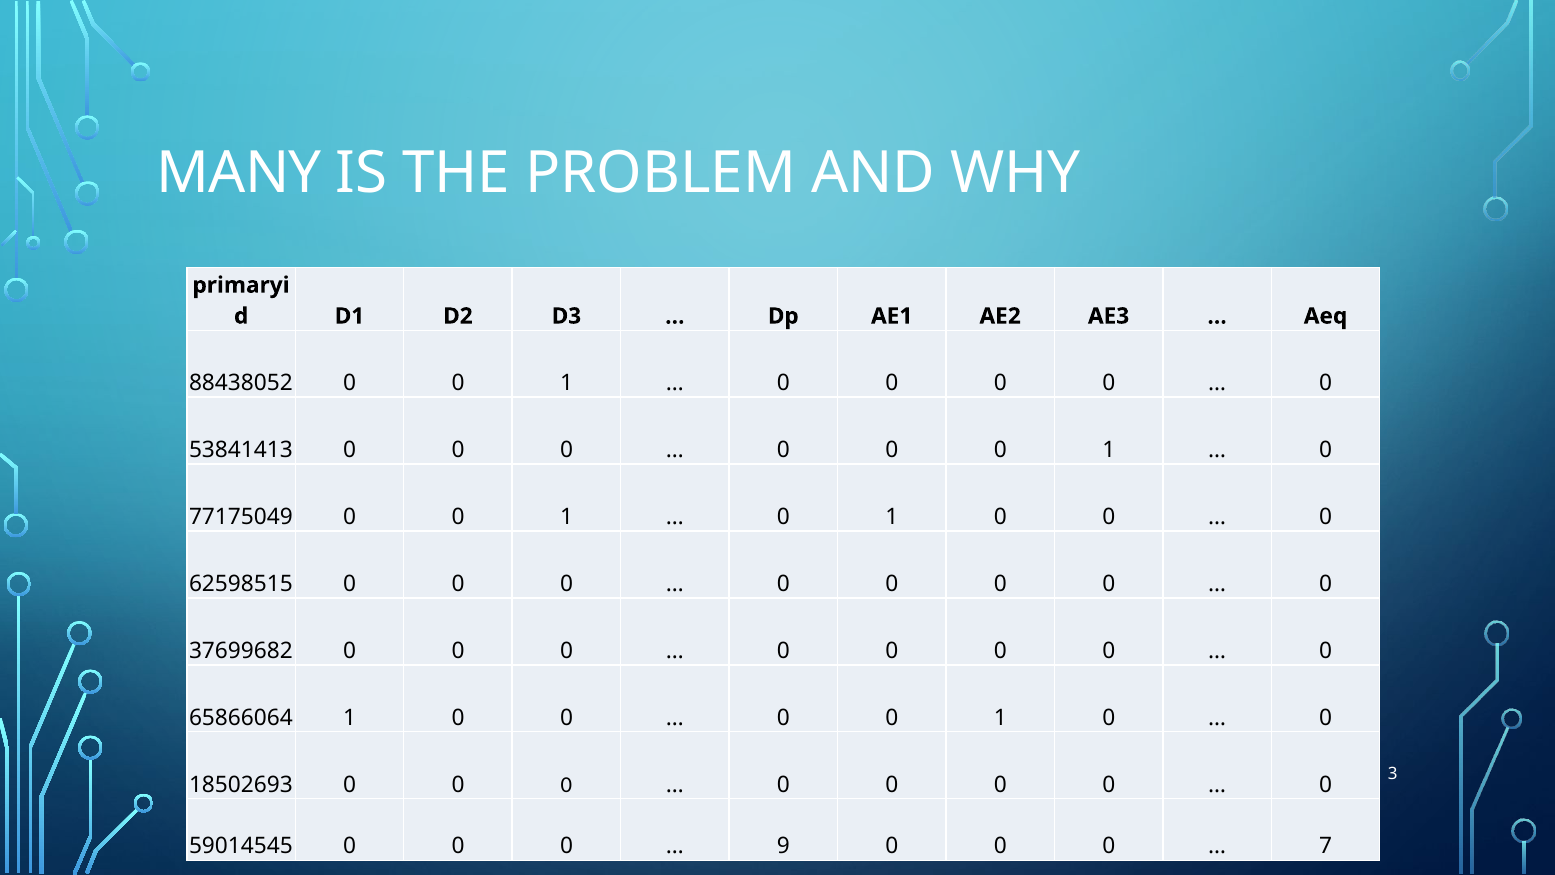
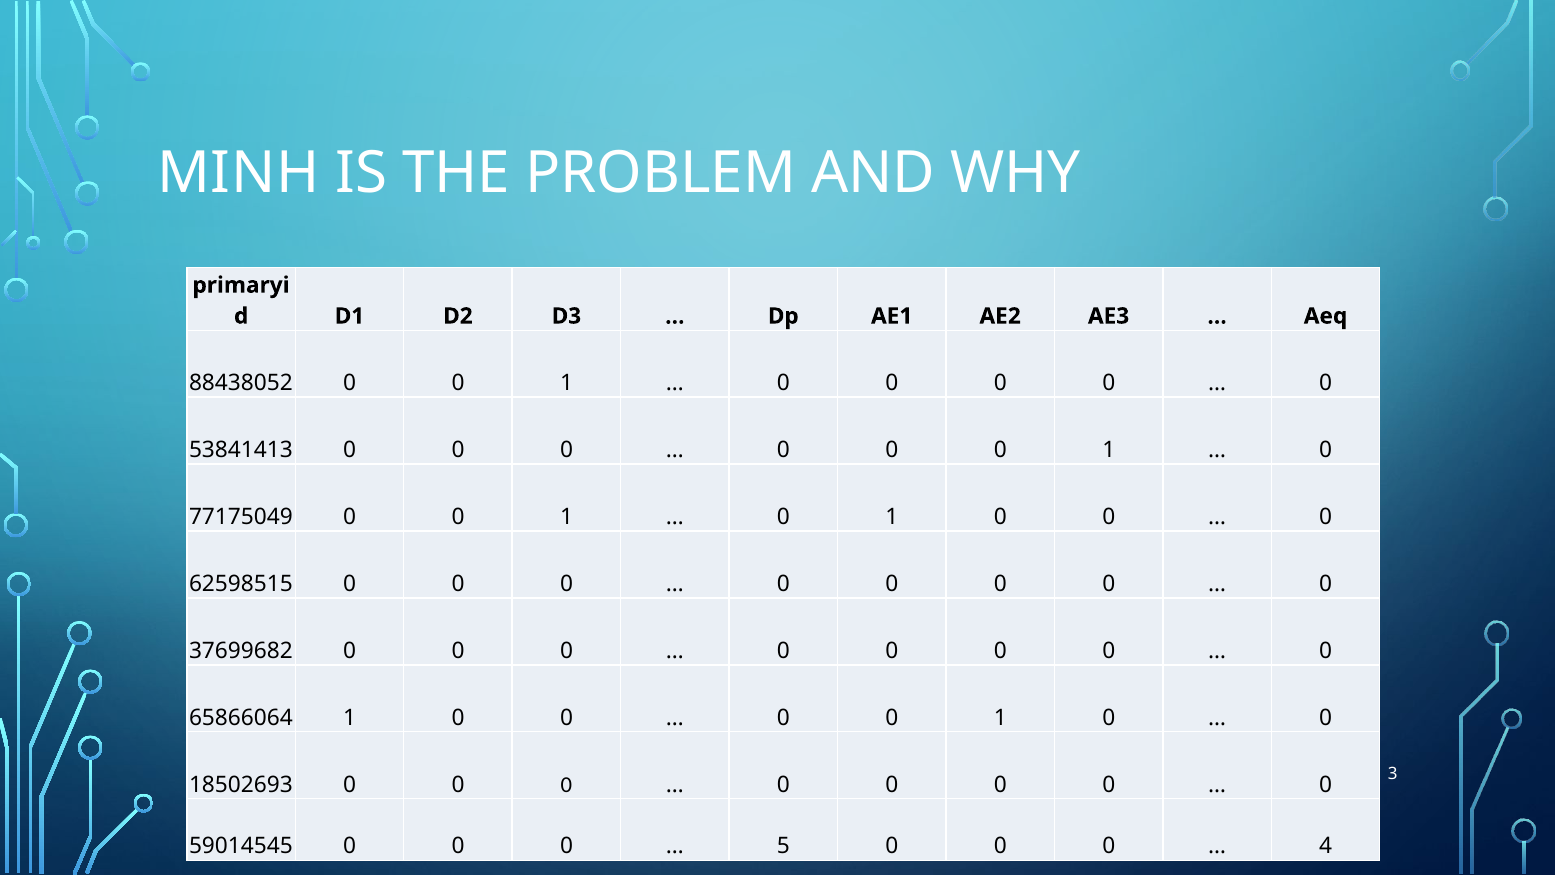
MANY: MANY -> MINH (238, 173)
9: 9 -> 5 (783, 846)
7: 7 -> 4 (1326, 846)
